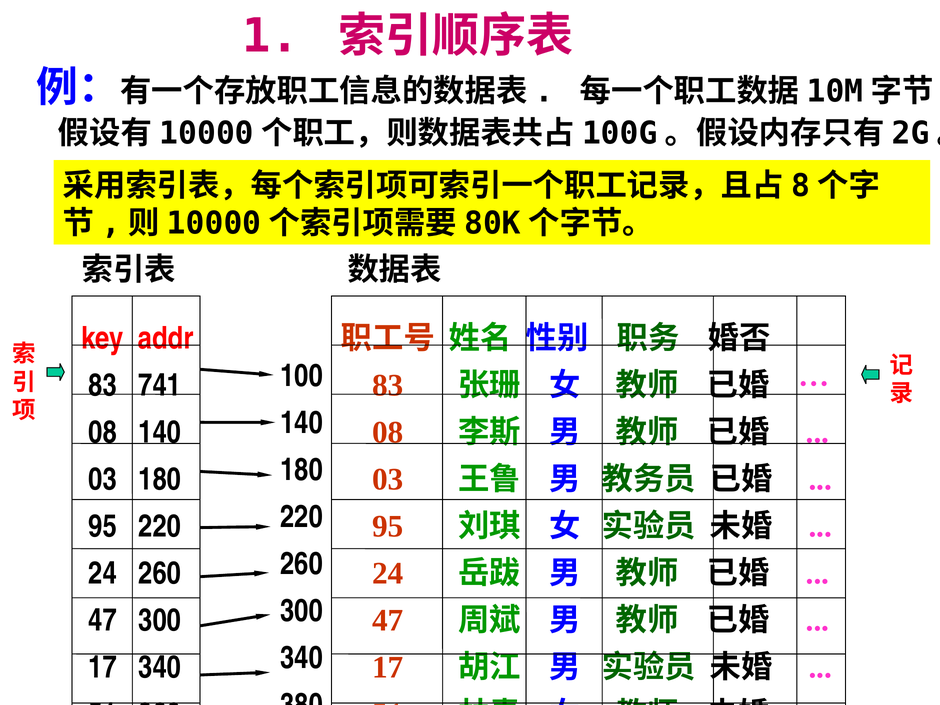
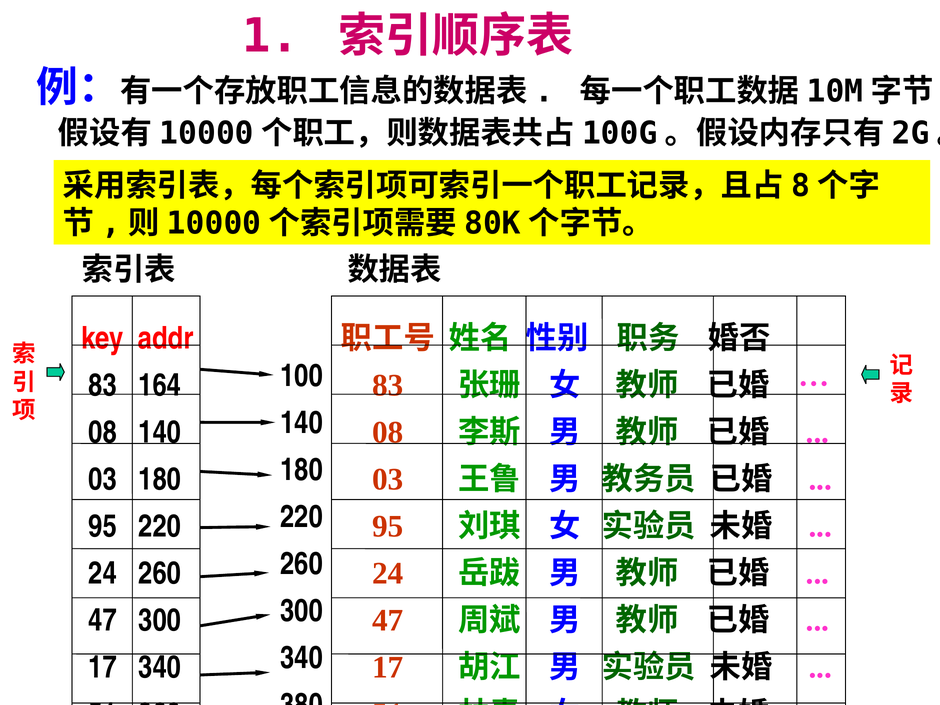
741: 741 -> 164 (160, 385)
